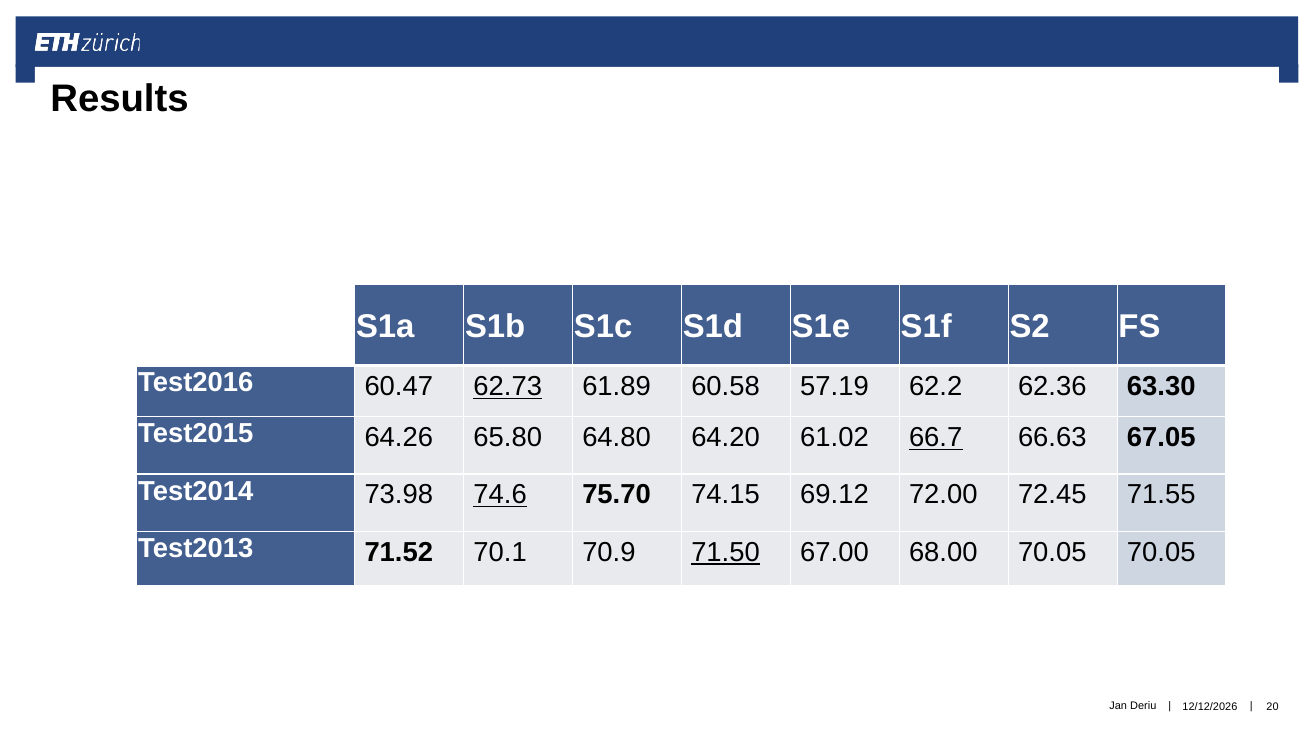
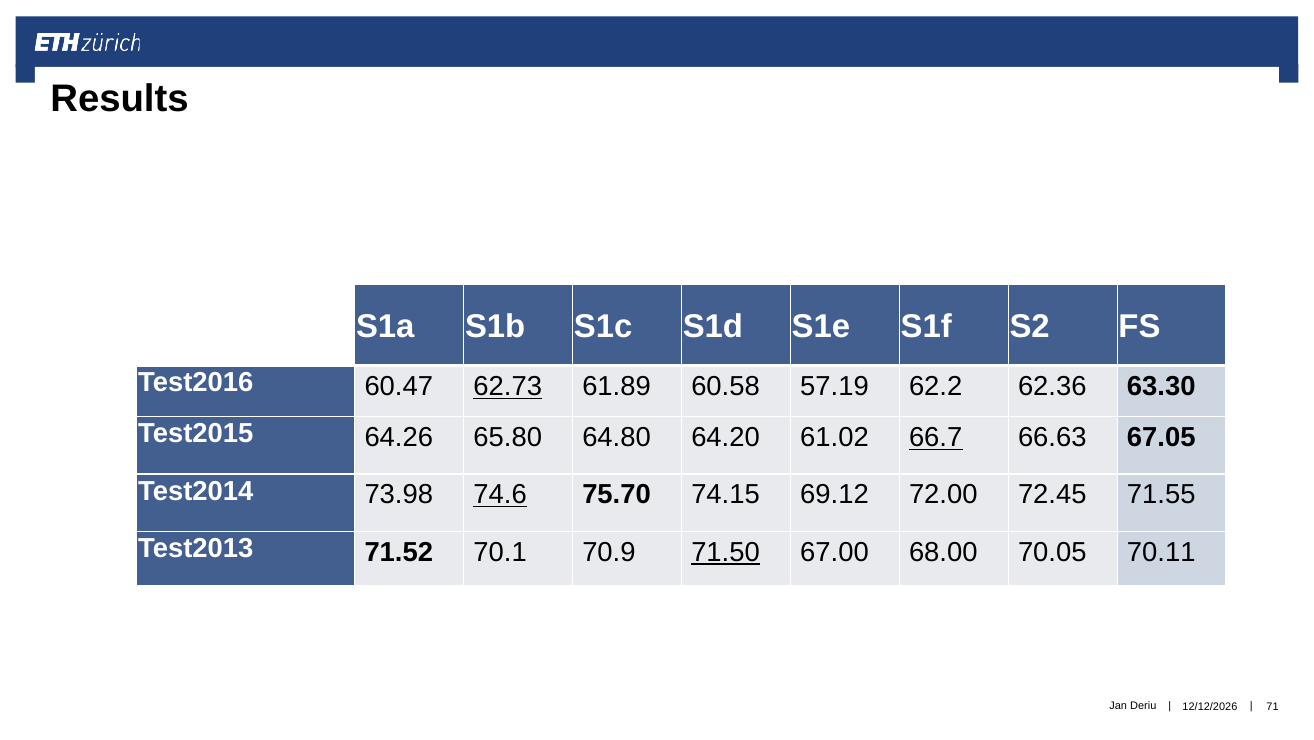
70.05 70.05: 70.05 -> 70.11 (1161, 552)
20: 20 -> 71 (1273, 706)
